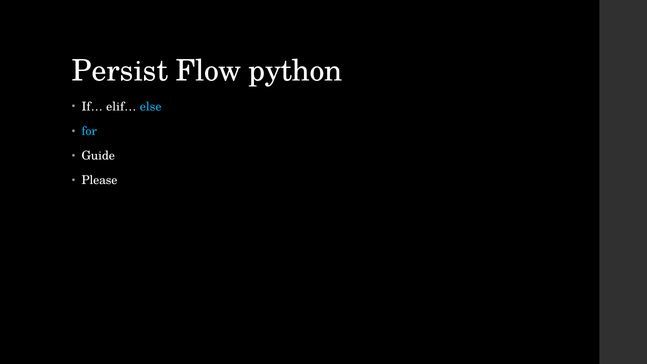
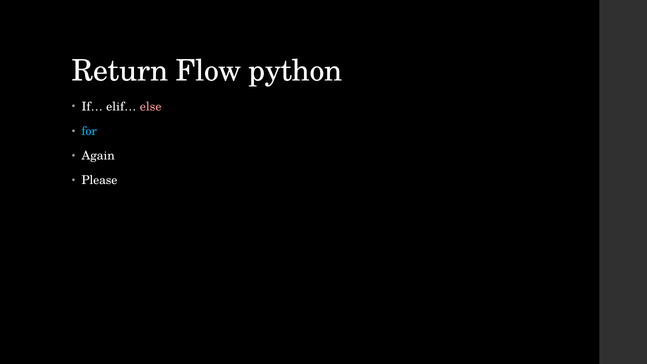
Persist: Persist -> Return (120, 71)
else colour: light blue -> pink (151, 107)
Guide: Guide -> Again (98, 156)
